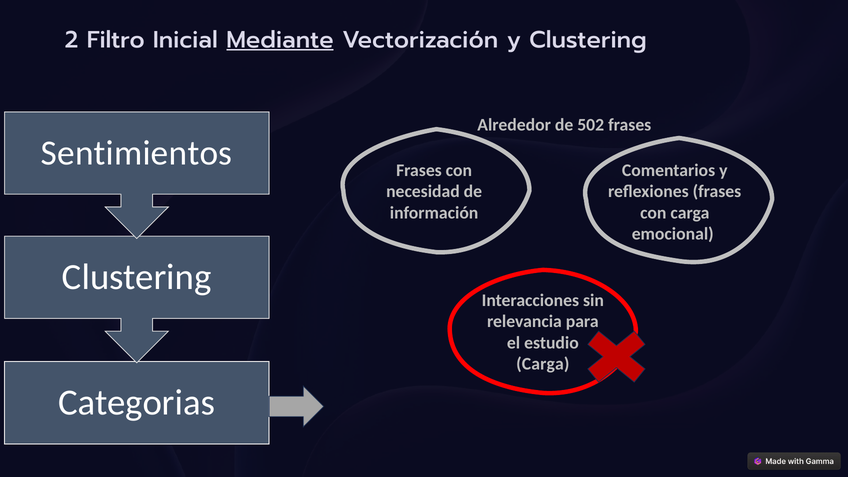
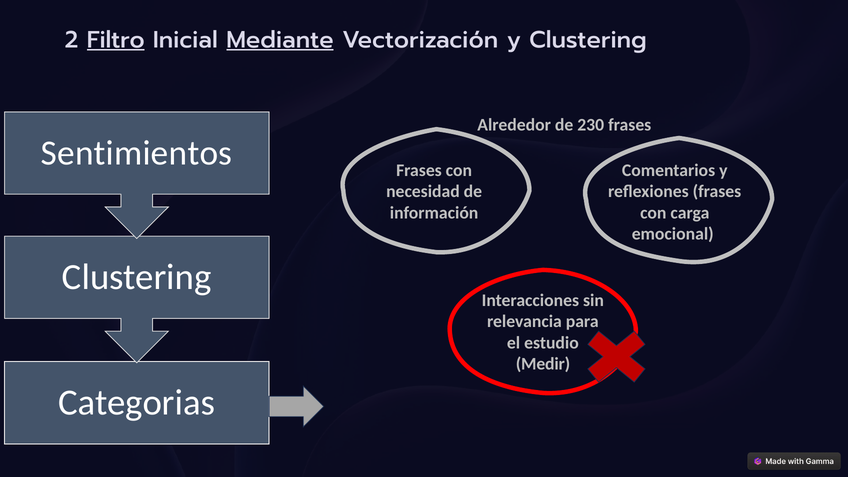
Filtro underline: none -> present (116, 40)
502: 502 -> 230 (591, 125)
Carga: Carga -> Medir (543, 364)
